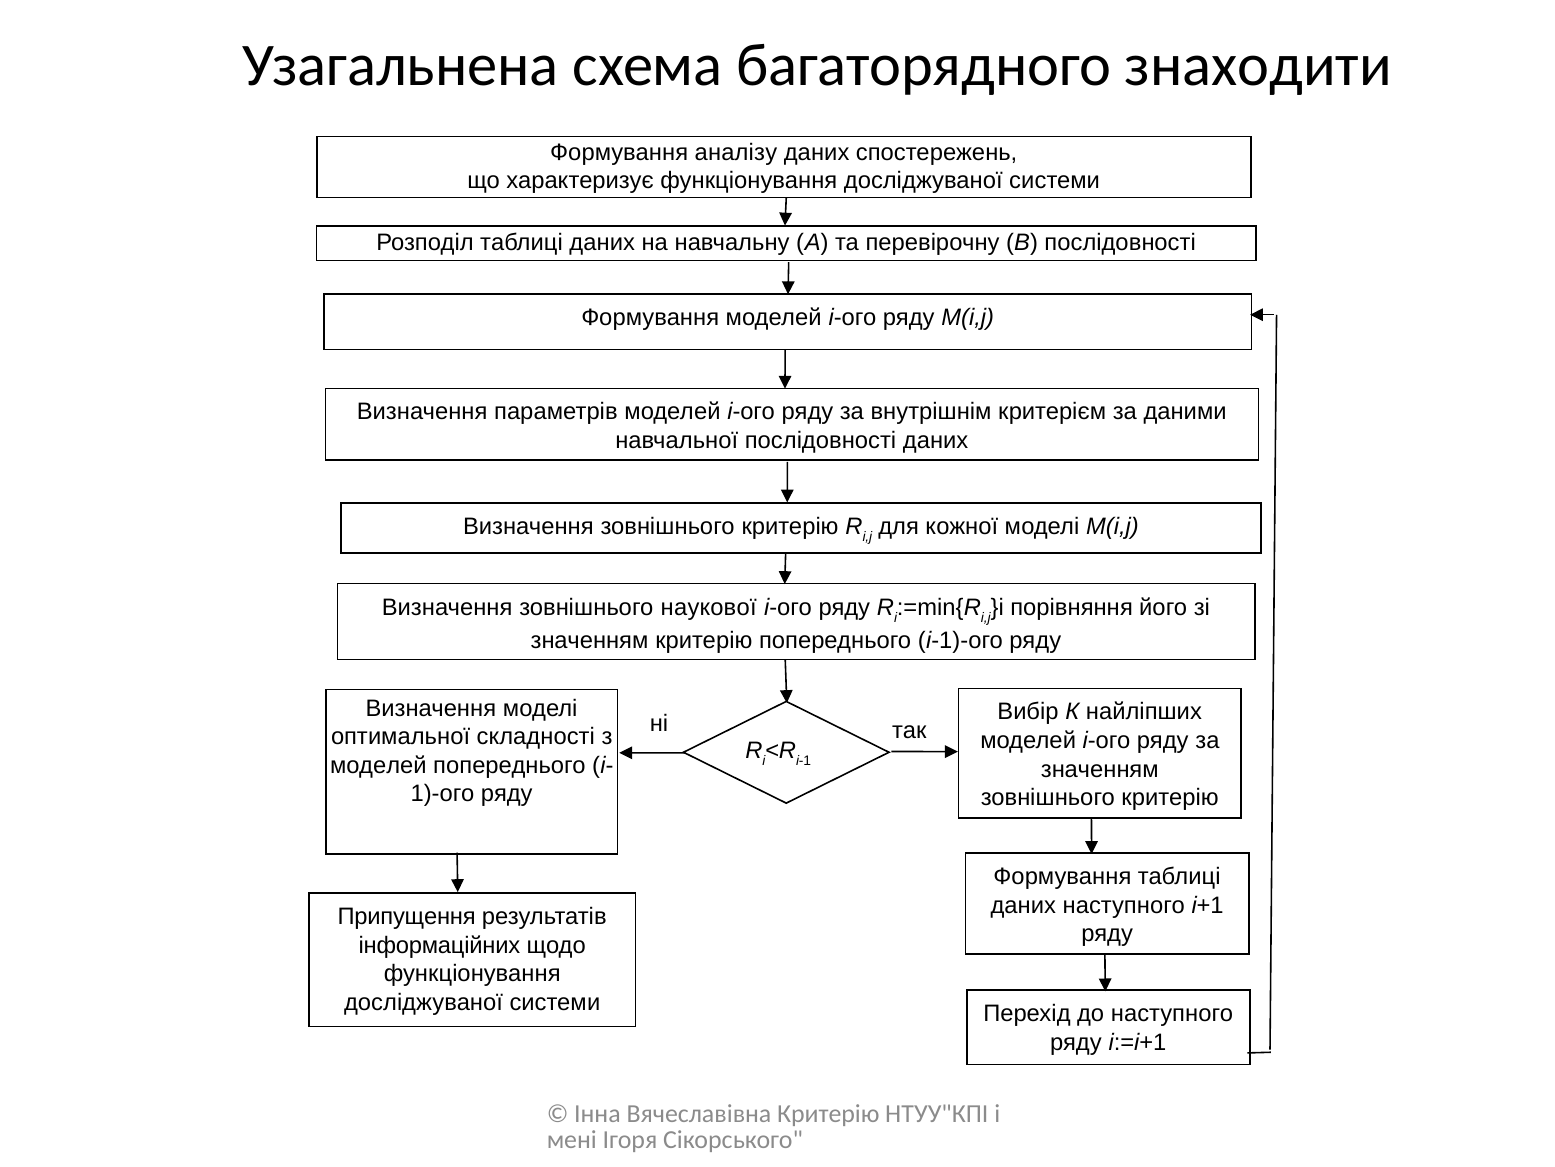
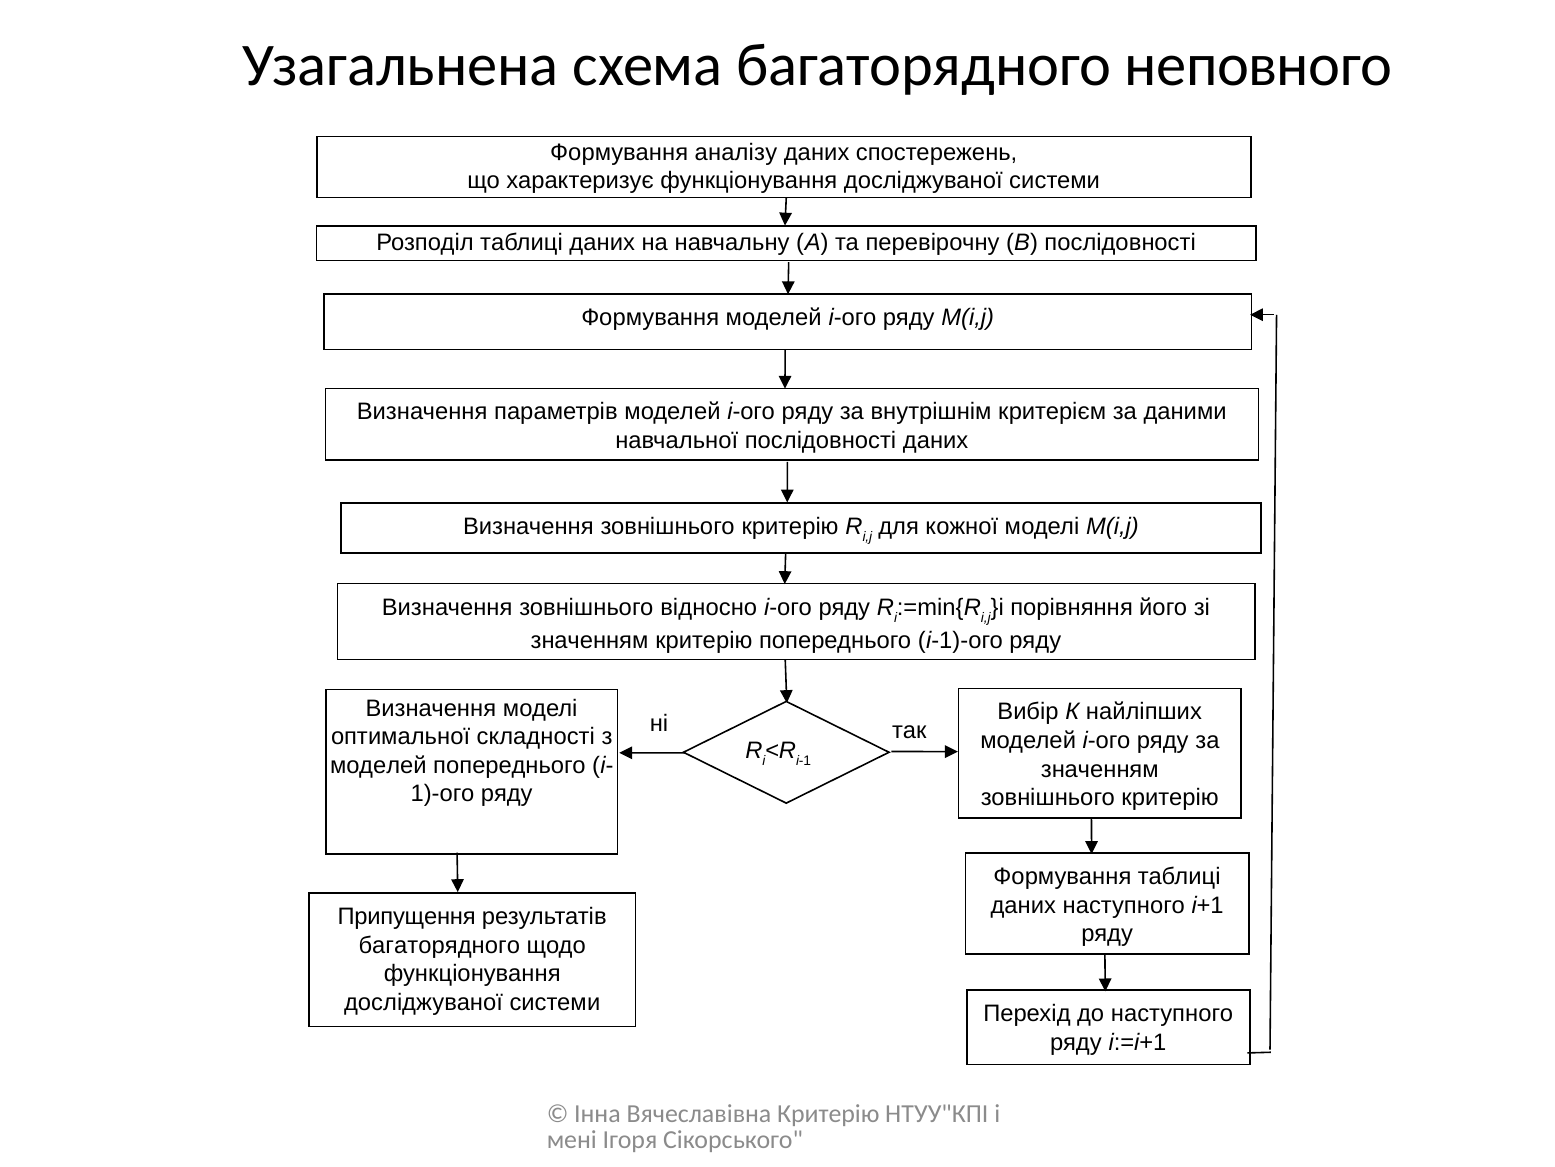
знаходити: знаходити -> неповного (1259, 66)
наукової: наукової -> відносно (709, 607)
інформаційних: інформаційних -> багаторядного (439, 945)
